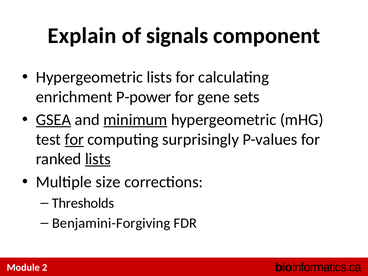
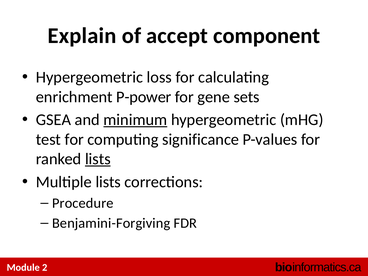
signals: signals -> accept (177, 36)
Hypergeometric lists: lists -> loss (159, 77)
GSEA underline: present -> none (53, 120)
for underline: present -> none (74, 139)
surprisingly: surprisingly -> significance (201, 139)
Multiple size: size -> lists (108, 182)
Thresholds: Thresholds -> Procedure (83, 203)
